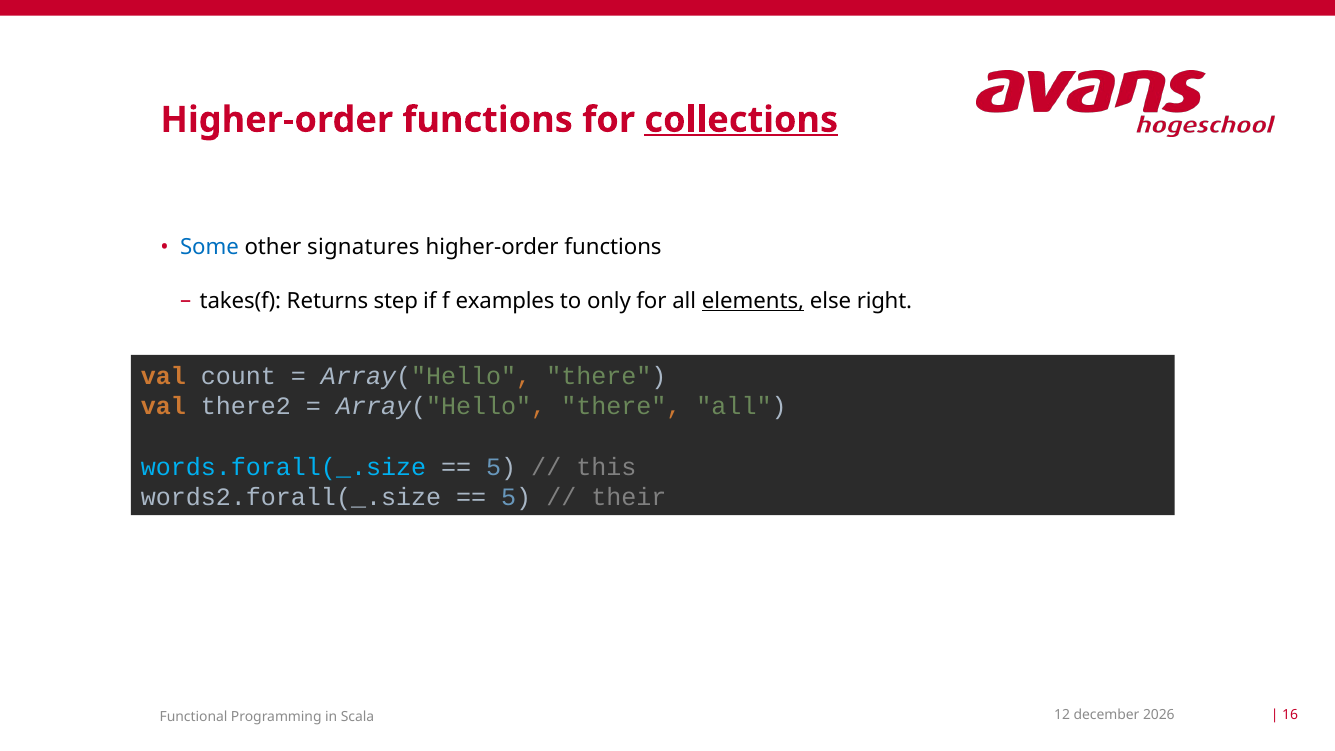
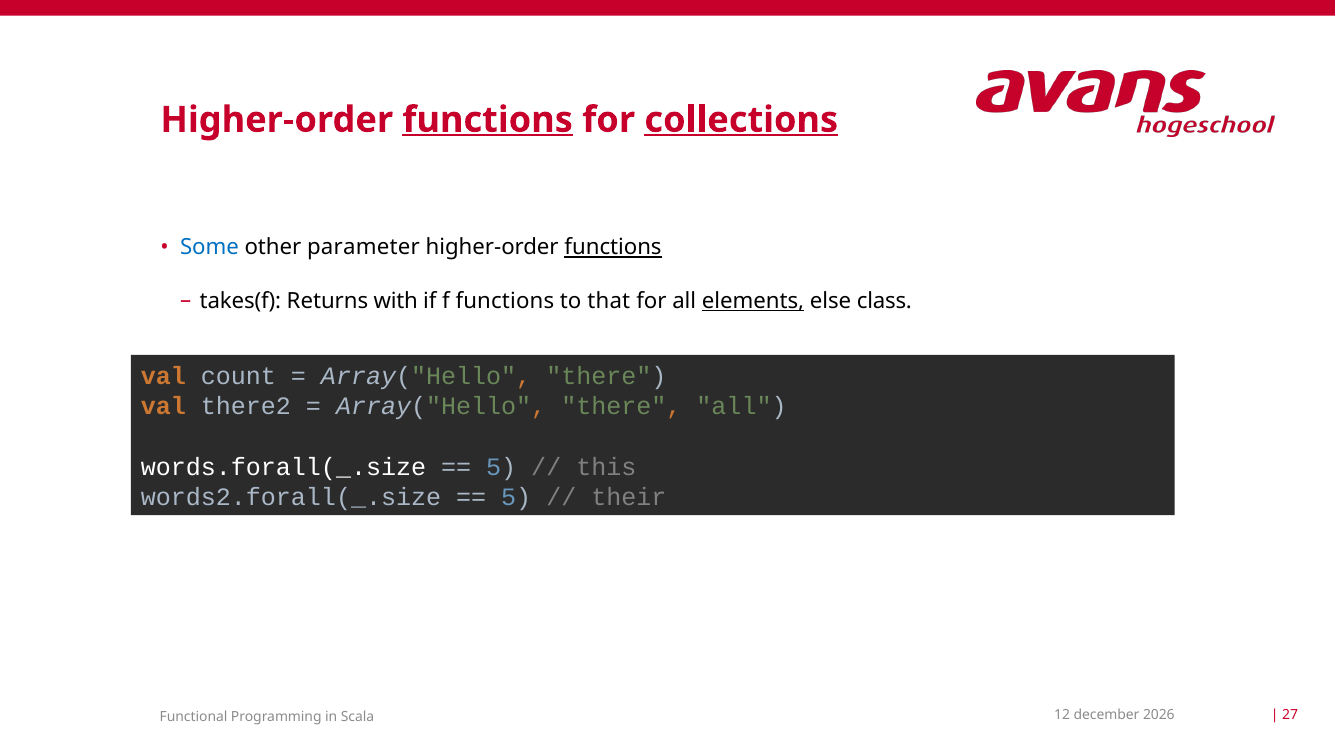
functions underline: none -> present (488, 120)
signatures: signatures -> parameter (363, 247)
functions underline: none -> present (613, 247)
step: step -> with (396, 301)
f examples: examples -> functions (505, 301)
only: only -> that (609, 301)
right: right -> class (884, 301)
words.forall(_.size colour: light blue -> white (283, 467)
16: 16 -> 27 (1290, 715)
